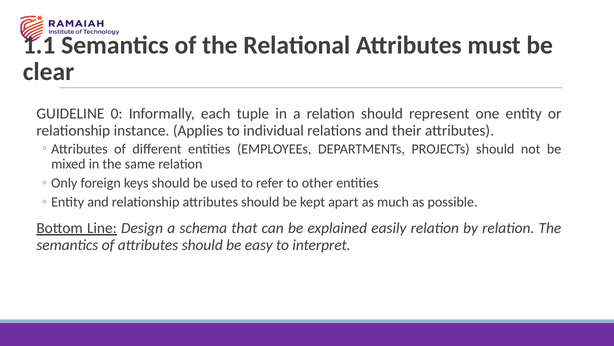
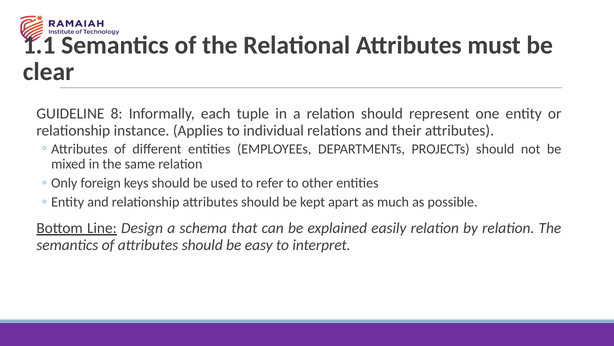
0: 0 -> 8 (117, 114)
